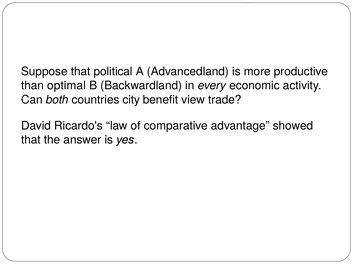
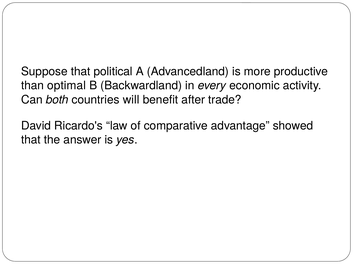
city: city -> will (131, 100)
view: view -> after (193, 100)
